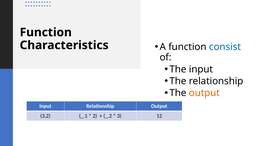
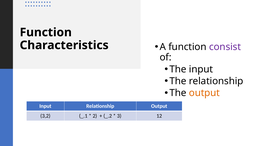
consist colour: blue -> purple (225, 47)
